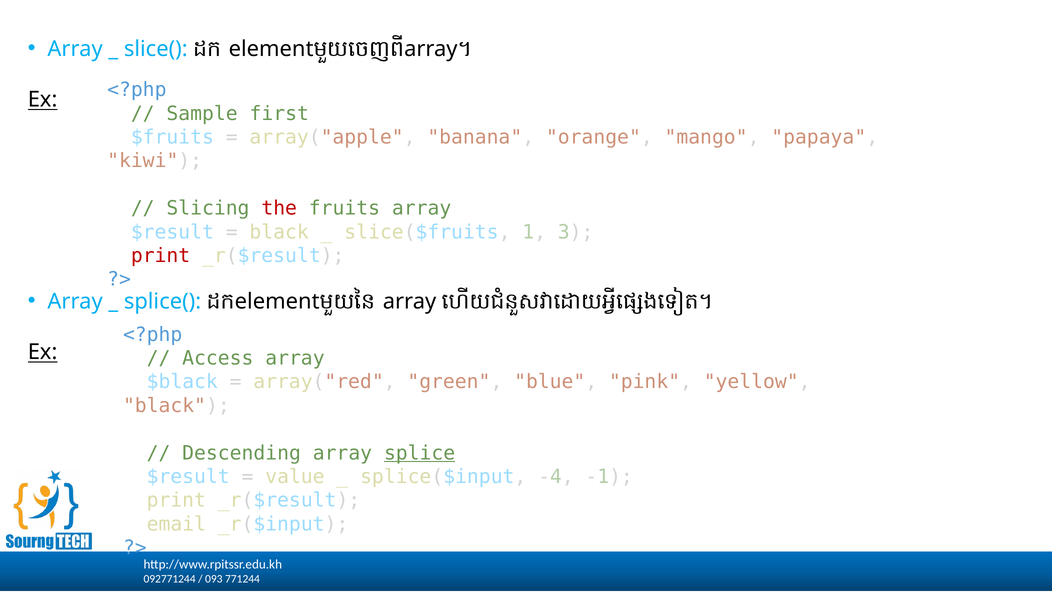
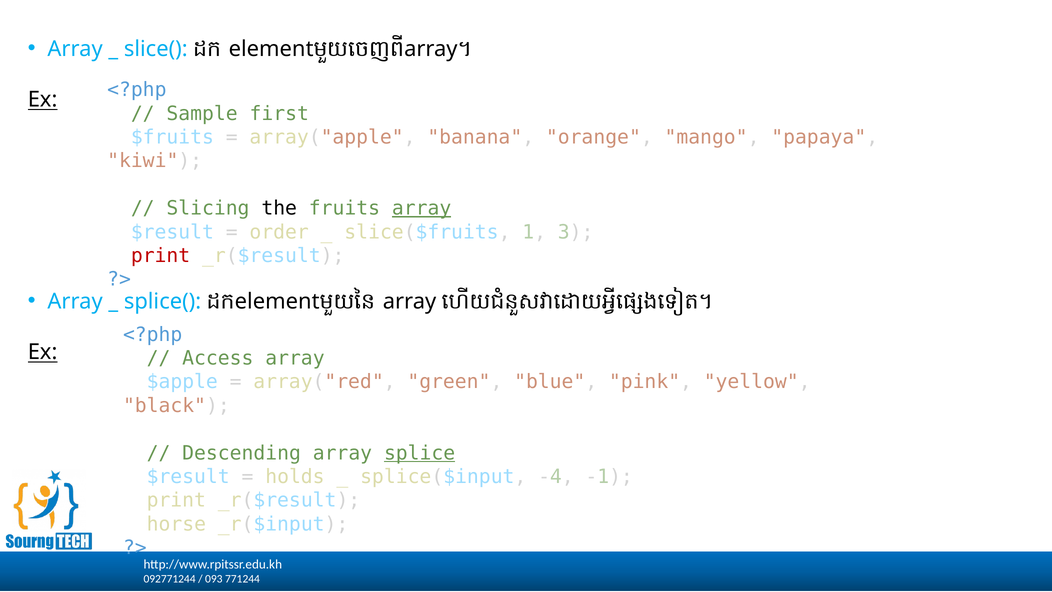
the colour: red -> black (279, 208)
array underline: none -> present (422, 208)
black: black -> order (279, 232)
$black: $black -> $apple (182, 382)
value: value -> holds (295, 476)
email: email -> horse (176, 524)
